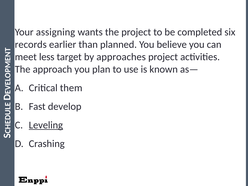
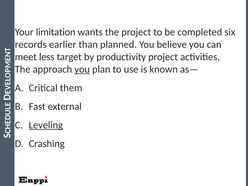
assigning: assigning -> limitation (56, 32)
approaches: approaches -> productivity (121, 57)
you underline: none -> present (82, 69)
develop: develop -> external (65, 106)
